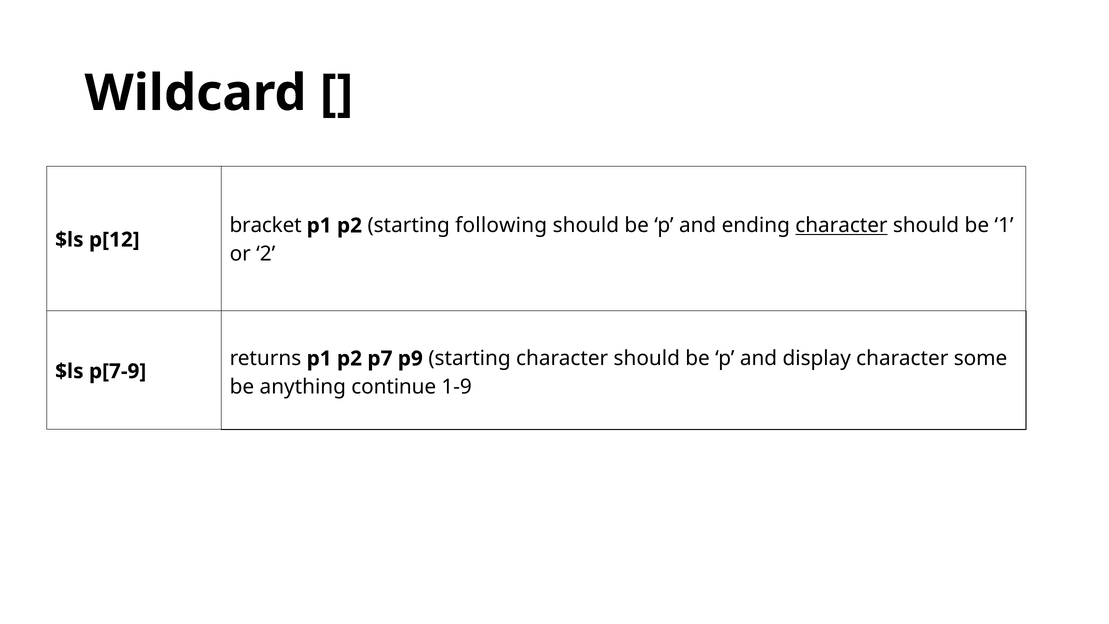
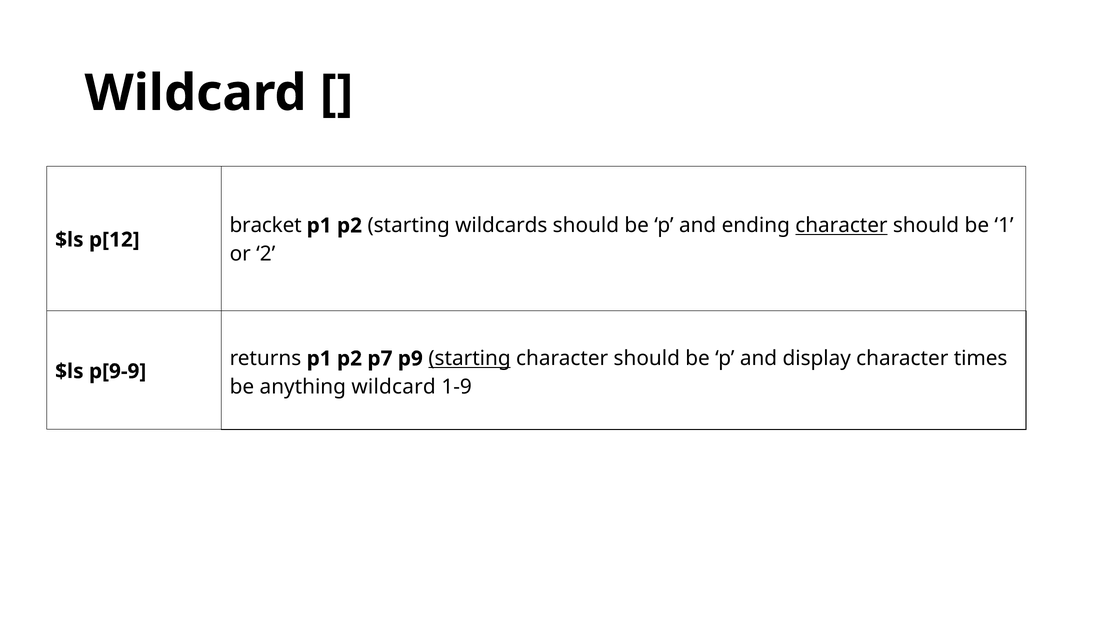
following: following -> wildcards (501, 226)
starting underline: none -> present (470, 358)
some: some -> times (981, 358)
p[7-9: p[7-9 -> p[9-9 (118, 371)
anything continue: continue -> wildcard (394, 387)
